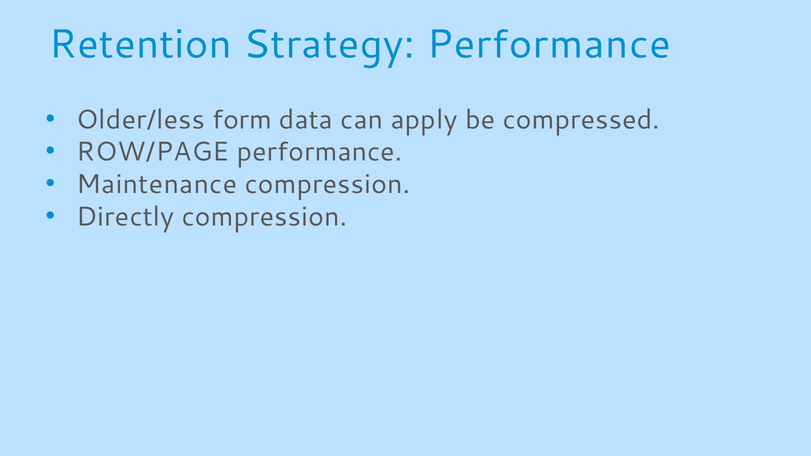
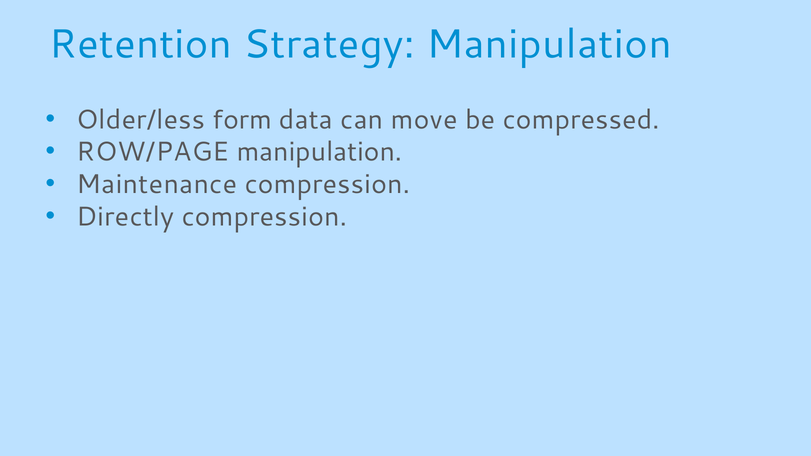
Strategy Performance: Performance -> Manipulation (549, 44)
apply: apply -> move (424, 120)
ROW/PAGE performance: performance -> manipulation (320, 152)
